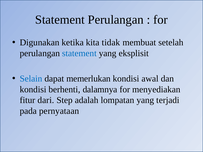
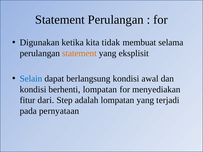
setelah: setelah -> selama (171, 43)
statement colour: blue -> orange (79, 53)
memerlukan: memerlukan -> berlangsung (88, 79)
berhenti dalamnya: dalamnya -> lompatan (100, 90)
